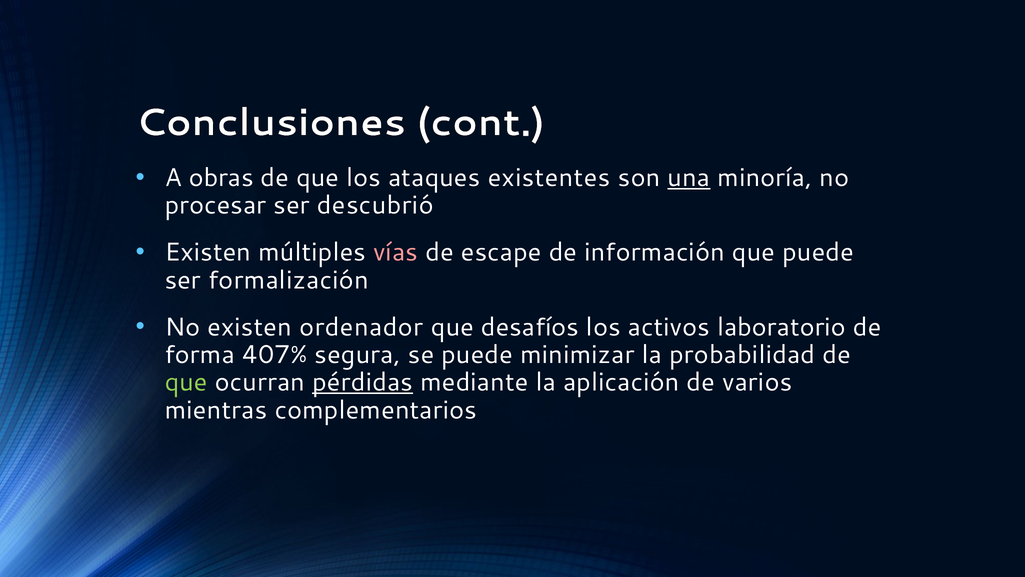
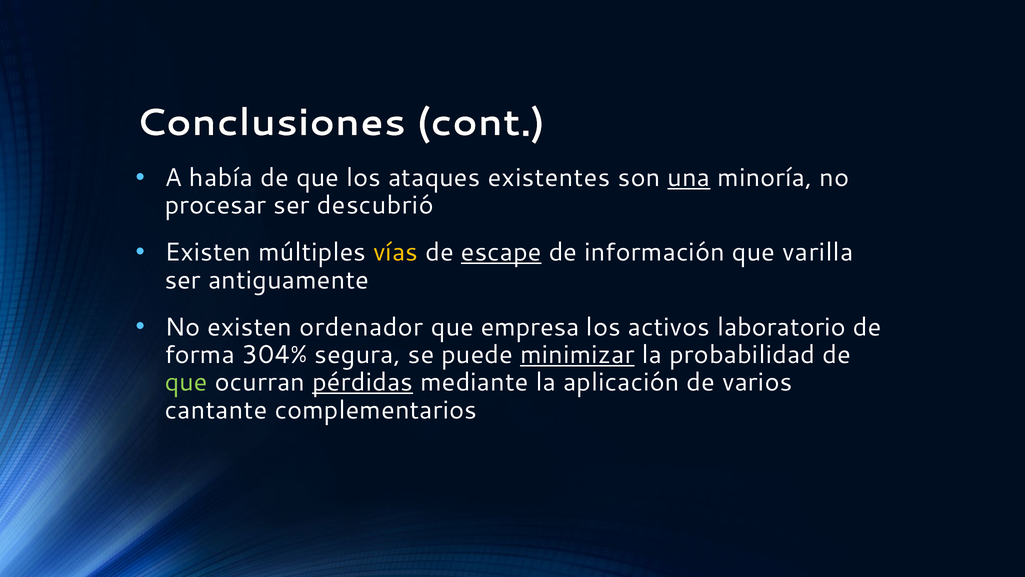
obras: obras -> había (221, 178)
vías colour: pink -> yellow (396, 252)
escape underline: none -> present (501, 252)
que puede: puede -> varilla (818, 252)
formalización: formalización -> antiguamente (289, 280)
desafíos: desafíos -> empresa (530, 327)
407%: 407% -> 304% (275, 355)
minimizar underline: none -> present (577, 355)
mientras: mientras -> cantante (216, 410)
